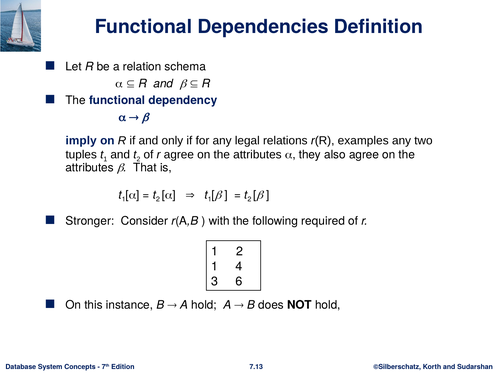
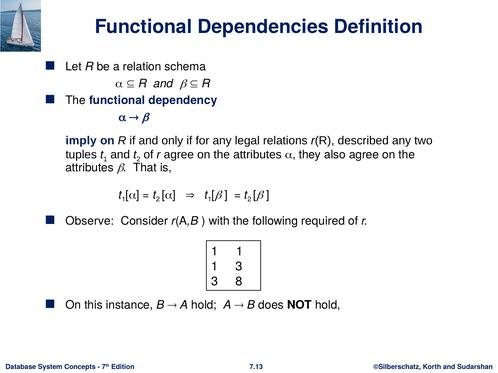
examples: examples -> described (363, 141)
Stronger: Stronger -> Observe (90, 221)
2: 2 -> 1 (240, 252)
1 4: 4 -> 3 (239, 267)
6: 6 -> 8 (239, 282)
